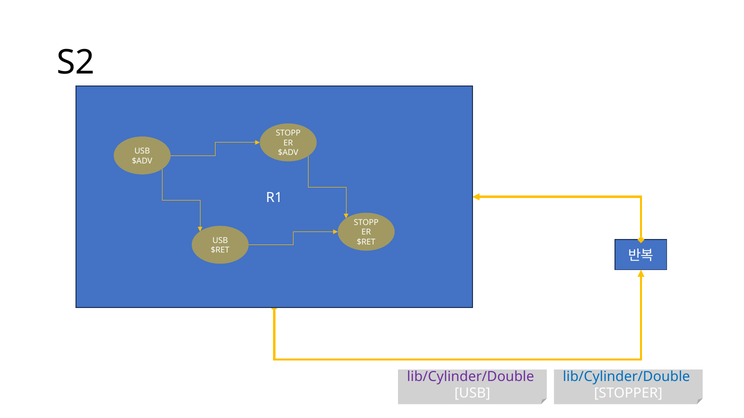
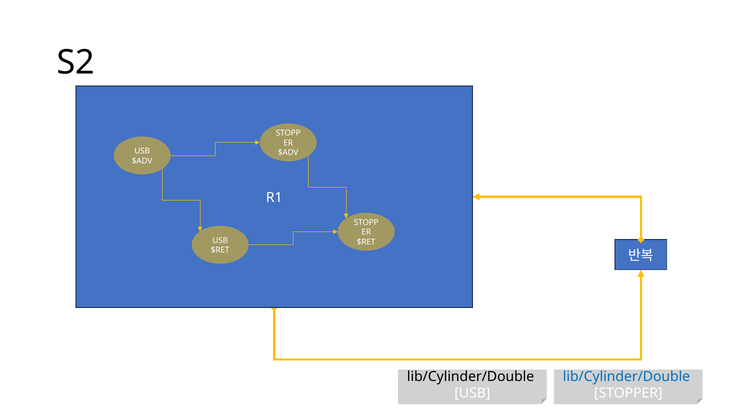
lib/Cylinder/Double colour: purple -> black (471, 377)
